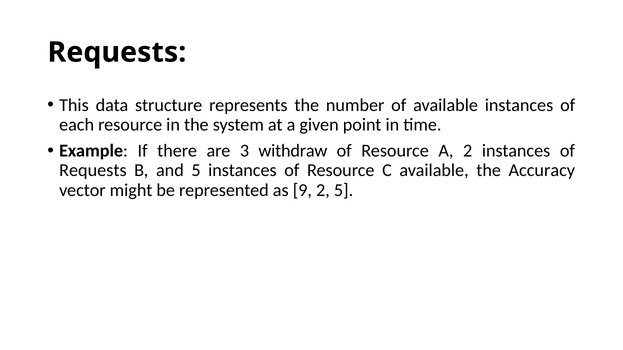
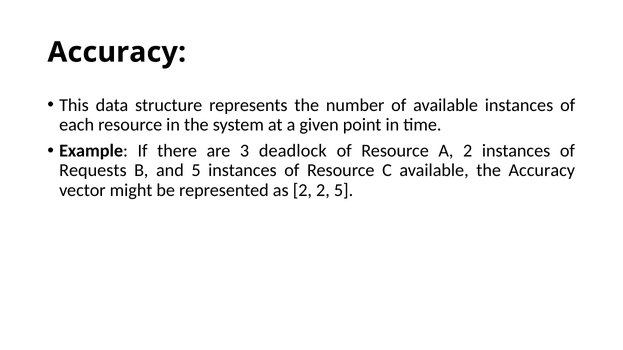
Requests: Requests -> Accuracy (117, 52)
withdraw: withdraw -> deadlock (293, 151)
as 9: 9 -> 2 (302, 190)
